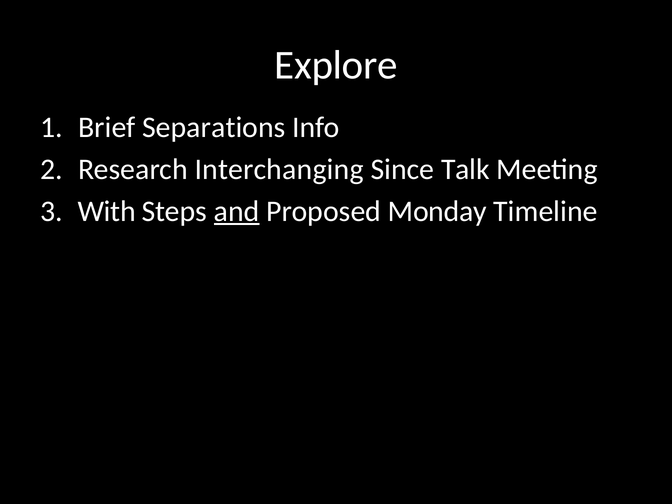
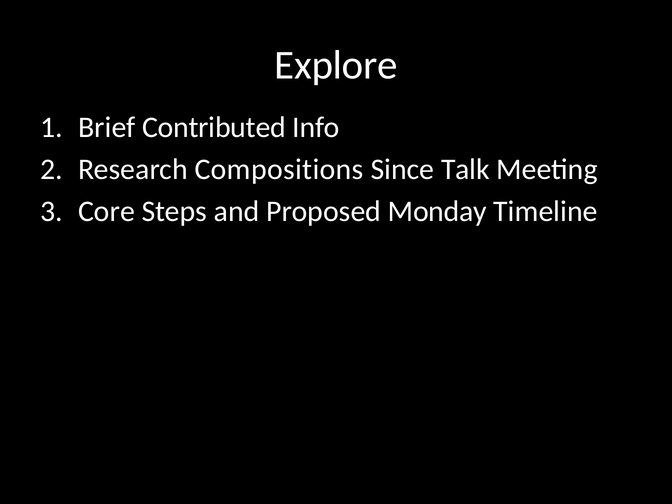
Separations: Separations -> Contributed (214, 128)
Interchanging: Interchanging -> Compositions (279, 169)
With: With -> Core (106, 211)
and underline: present -> none (237, 211)
